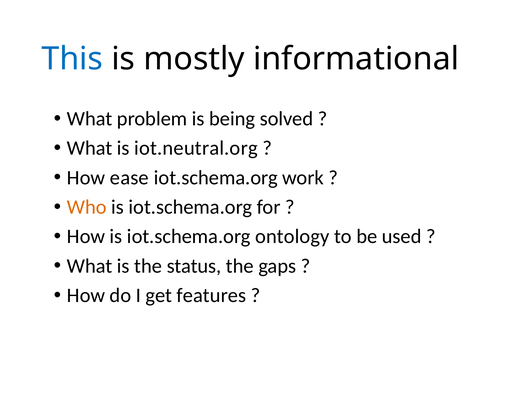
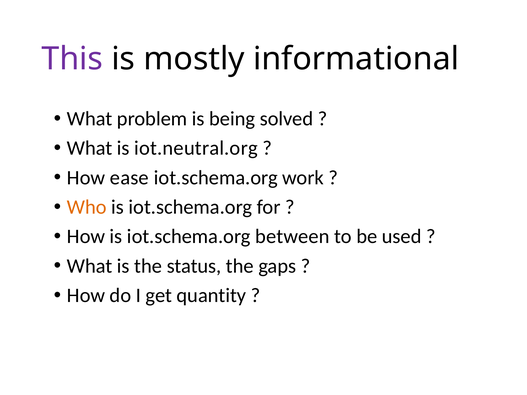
This colour: blue -> purple (72, 59)
ontology: ontology -> between (292, 237)
features: features -> quantity (211, 296)
